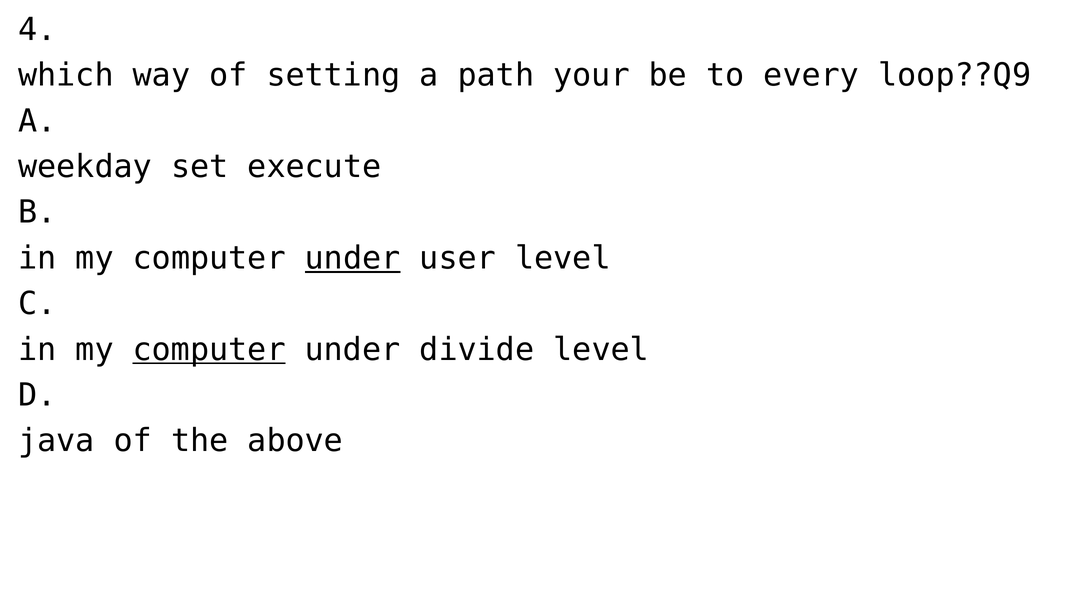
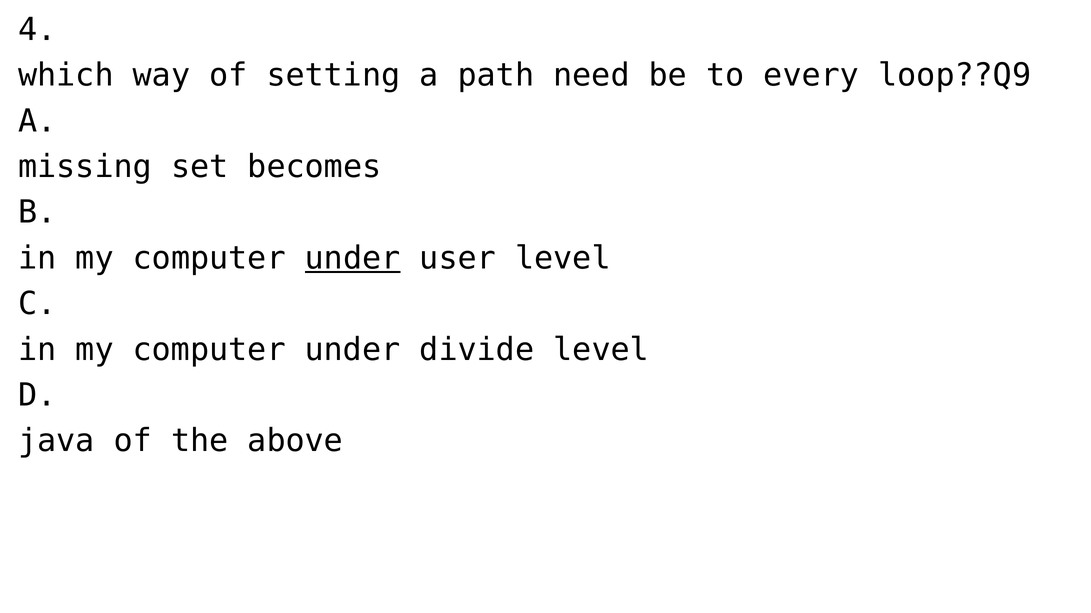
your: your -> need (592, 76)
weekday: weekday -> missing (85, 167)
execute: execute -> becomes (314, 167)
computer underline: present -> none (209, 350)
